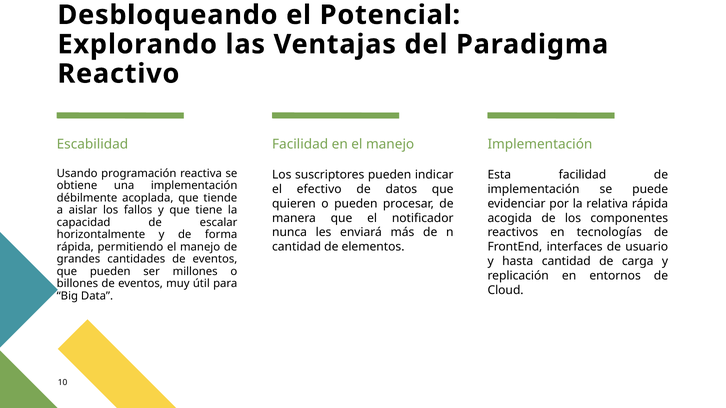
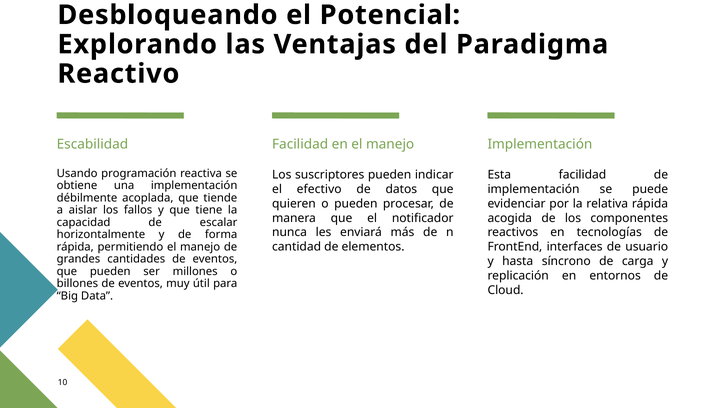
hasta cantidad: cantidad -> síncrono (566, 262)
